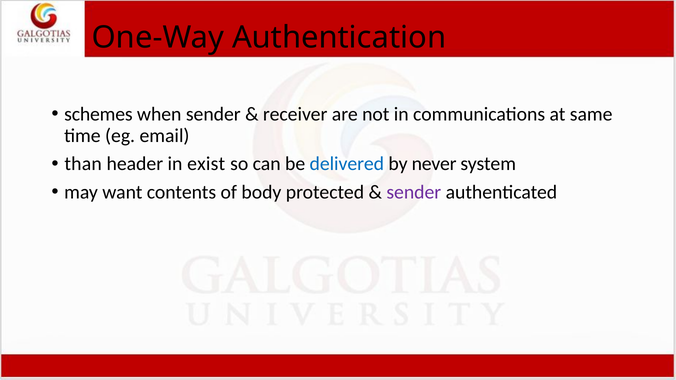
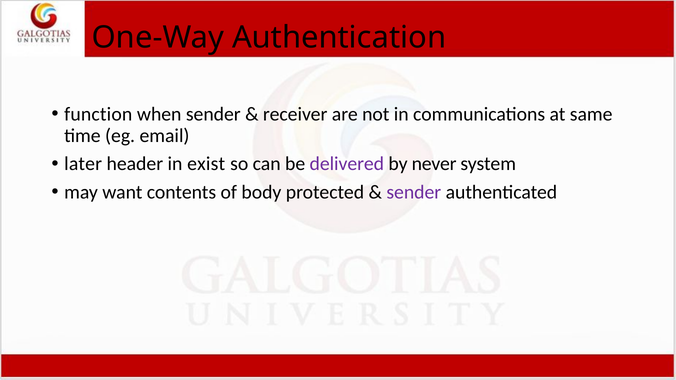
schemes: schemes -> function (98, 114)
than: than -> later (83, 164)
delivered colour: blue -> purple (347, 164)
